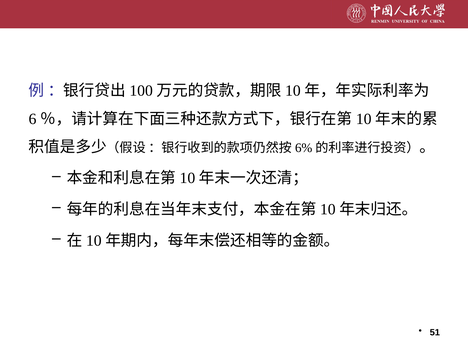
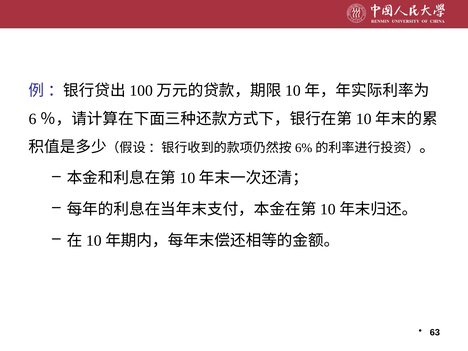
51: 51 -> 63 (435, 332)
